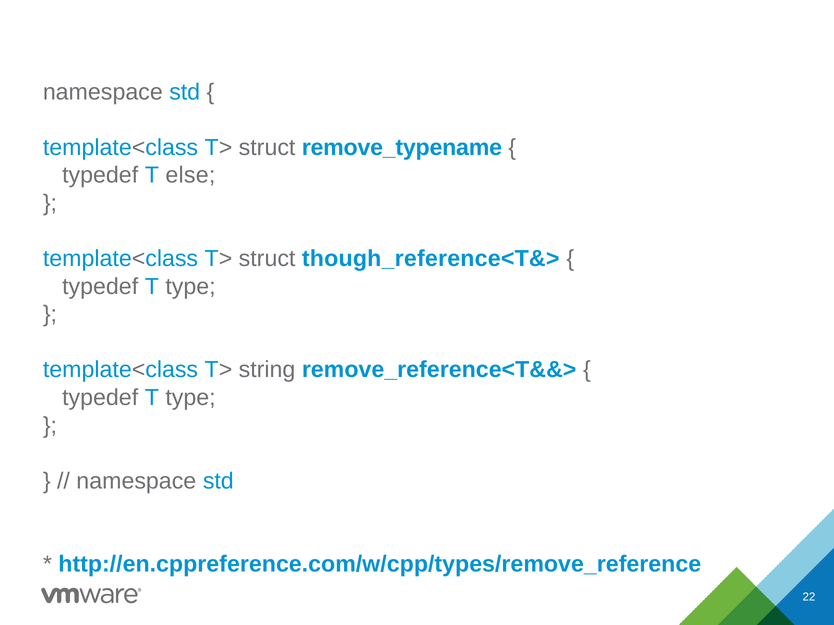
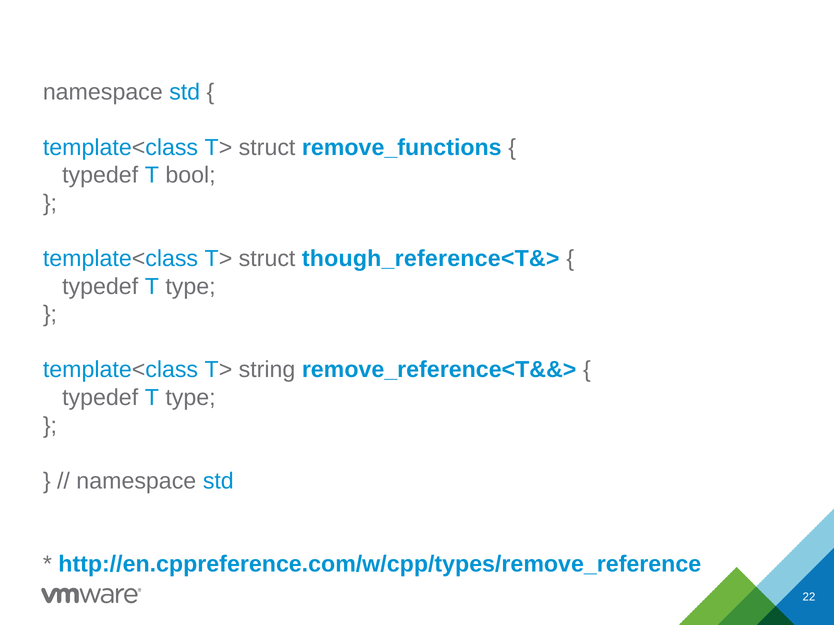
remove_typename: remove_typename -> remove_functions (402, 148)
else: else -> bool (191, 175)
